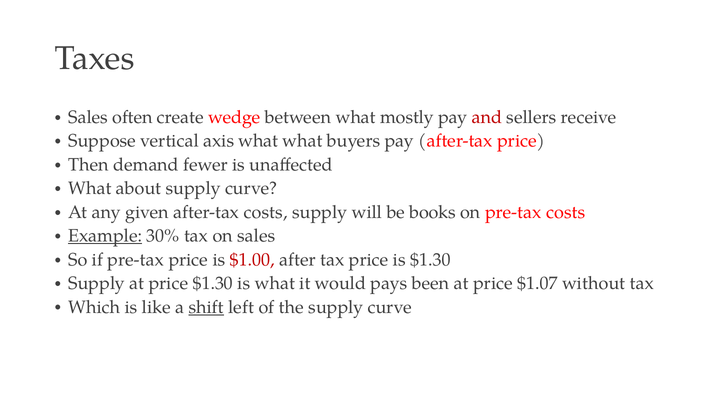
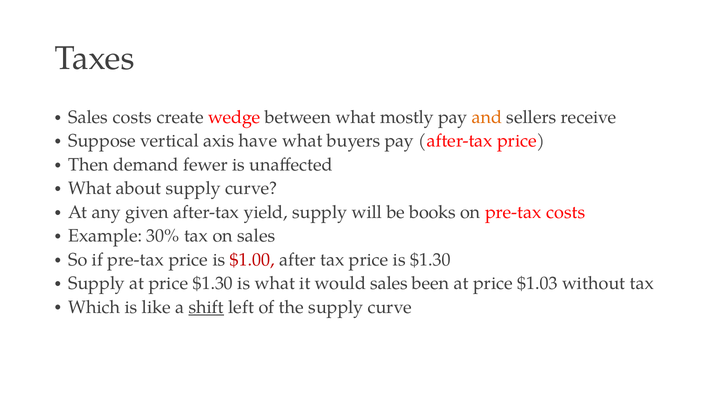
Sales often: often -> costs (132, 117)
and colour: red -> orange (487, 117)
axis what: what -> have (258, 141)
after-tax costs: costs -> yield (266, 212)
Example underline: present -> none (105, 236)
would pays: pays -> sales (389, 283)
$1.07: $1.07 -> $1.03 (537, 283)
